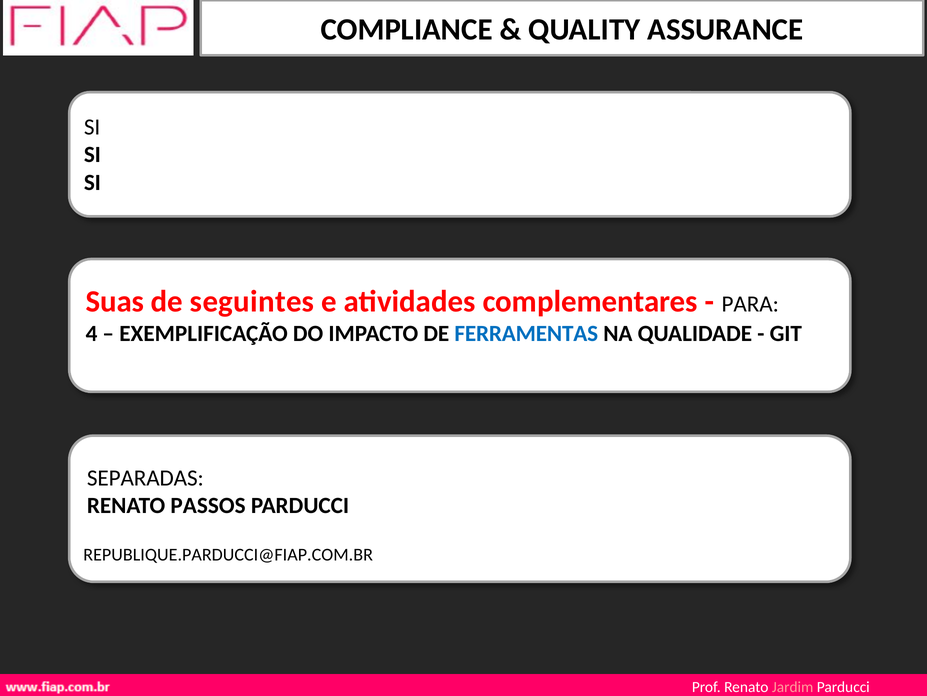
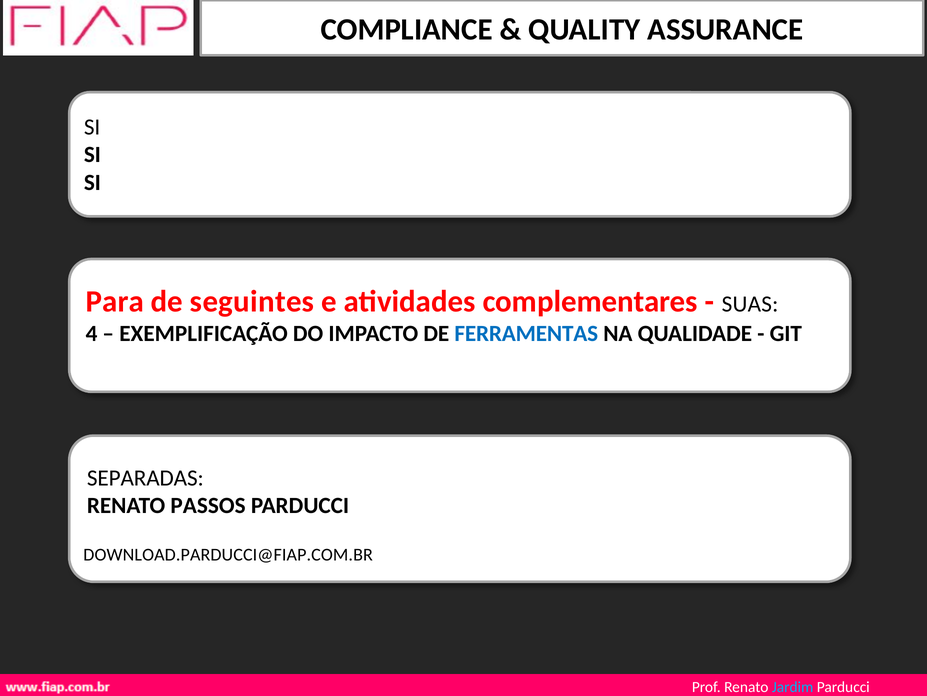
Suas: Suas -> Para (115, 301)
PARA: PARA -> SUAS (750, 304)
REPUBLIQUE.PARDUCCI@FIAP.COM.BR: REPUBLIQUE.PARDUCCI@FIAP.COM.BR -> DOWNLOAD.PARDUCCI@FIAP.COM.BR (228, 554)
Jardim colour: pink -> light blue (793, 686)
